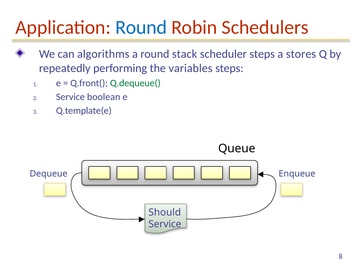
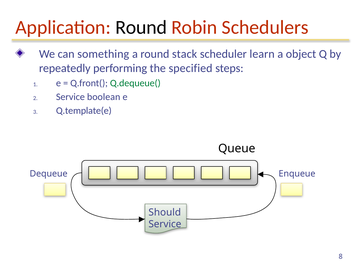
Round colour: blue -> black (141, 27)
algorithms: algorithms -> something (103, 54)
scheduler steps: steps -> learn (262, 54)
stores: stores -> object (301, 54)
variables: variables -> specified (191, 68)
